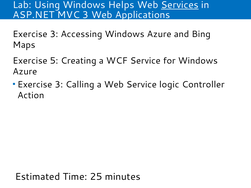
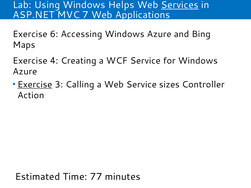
MVC 3: 3 -> 7 (85, 15)
3: 3 -> 6 (54, 34)
5: 5 -> 4 (54, 61)
Exercise underline: none -> present (35, 85)
logic: logic -> sizes (169, 85)
25: 25 -> 77 (96, 177)
